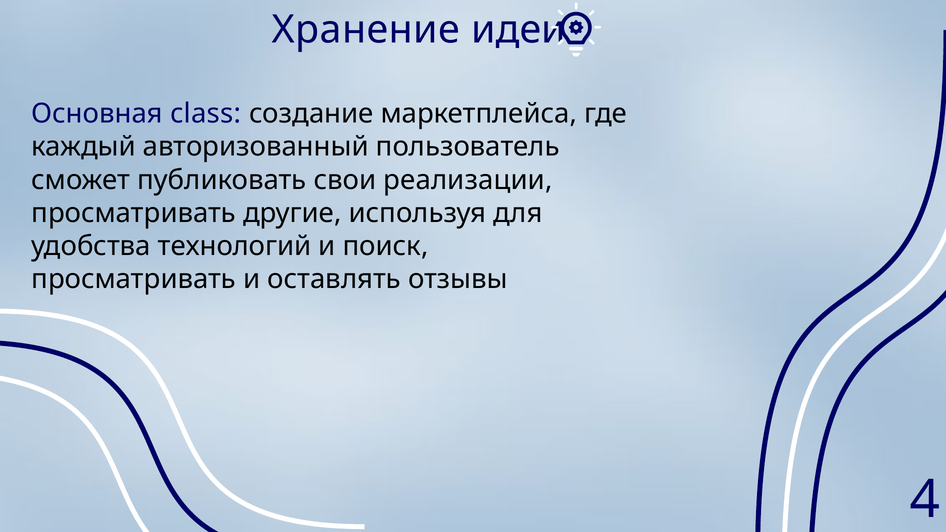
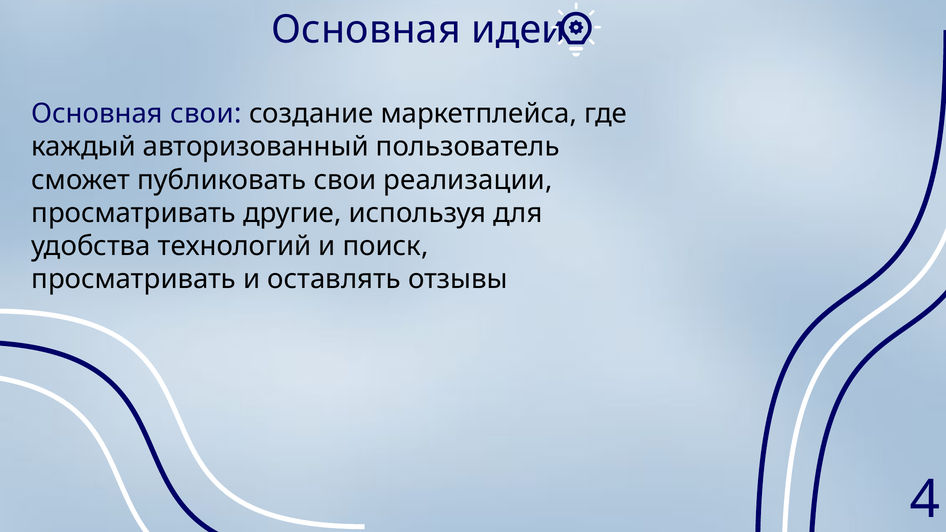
Хранение: Хранение -> Основная (366, 30)
Основная class: class -> свои (206, 114)
